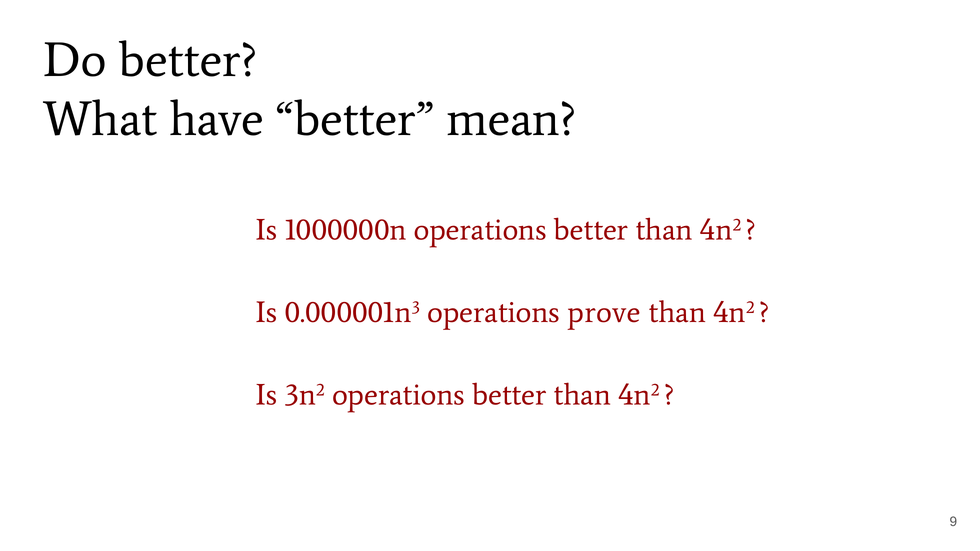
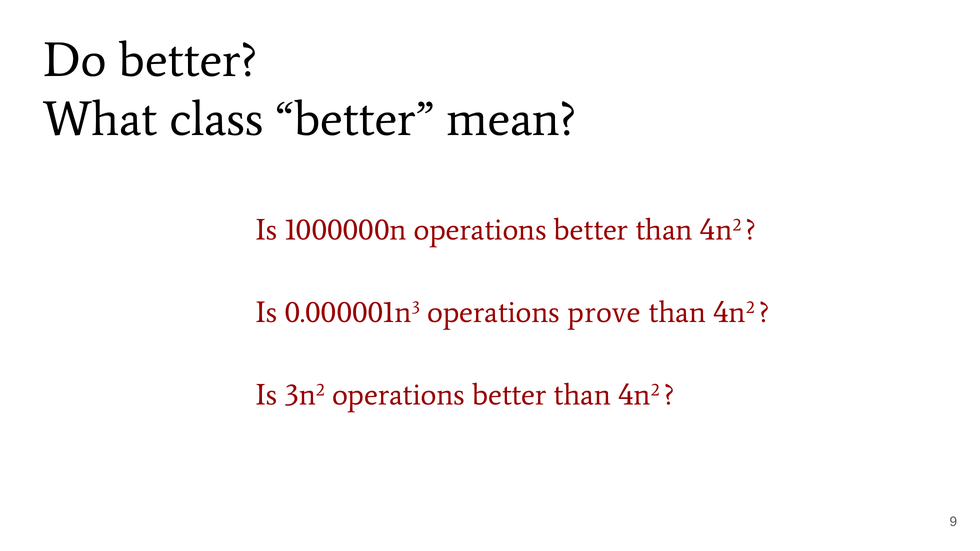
have: have -> class (217, 119)
